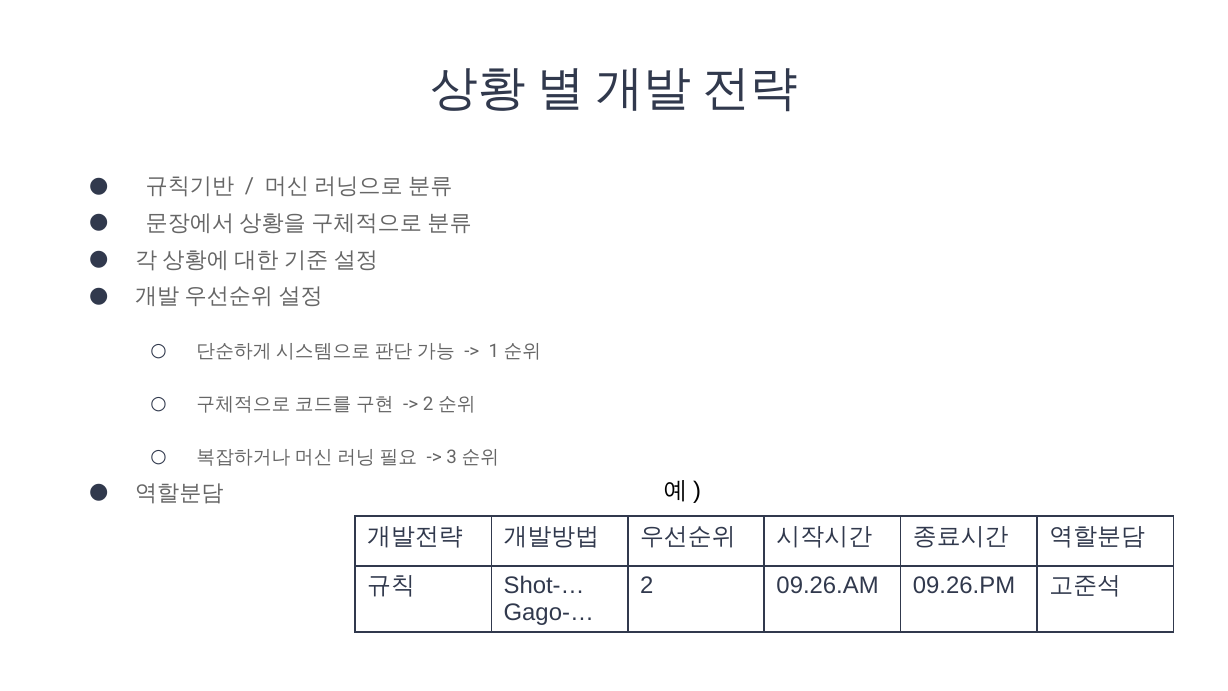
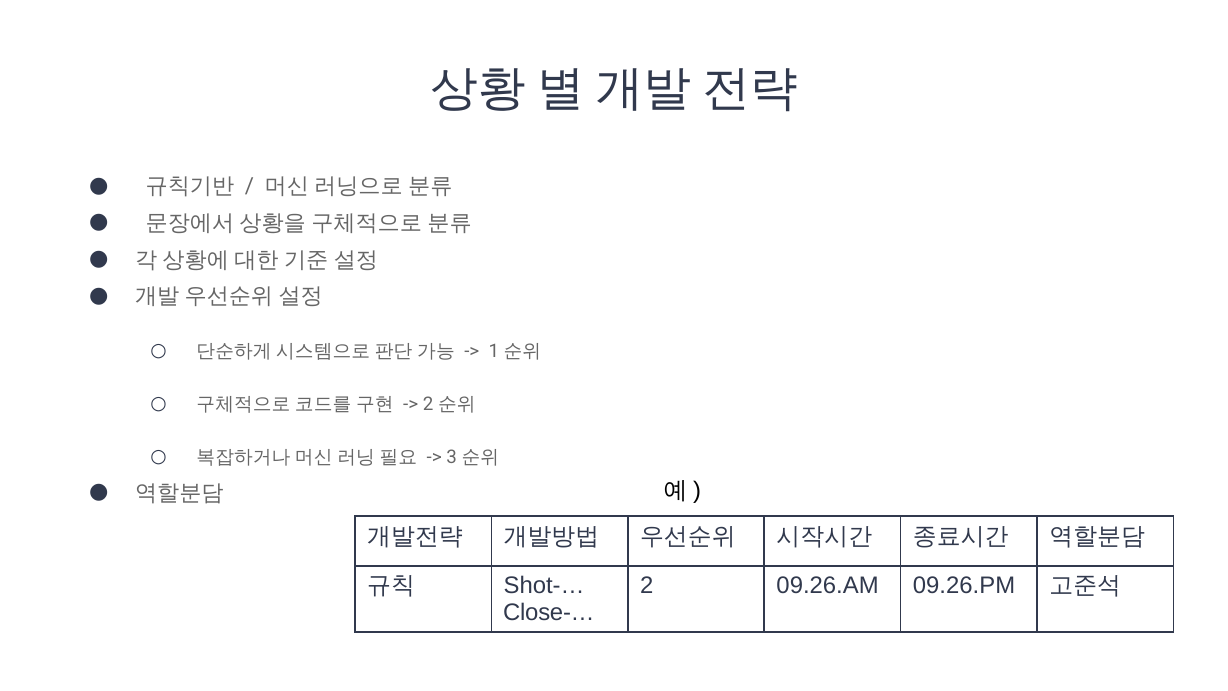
Gago-…: Gago-… -> Close-… (549, 613)
